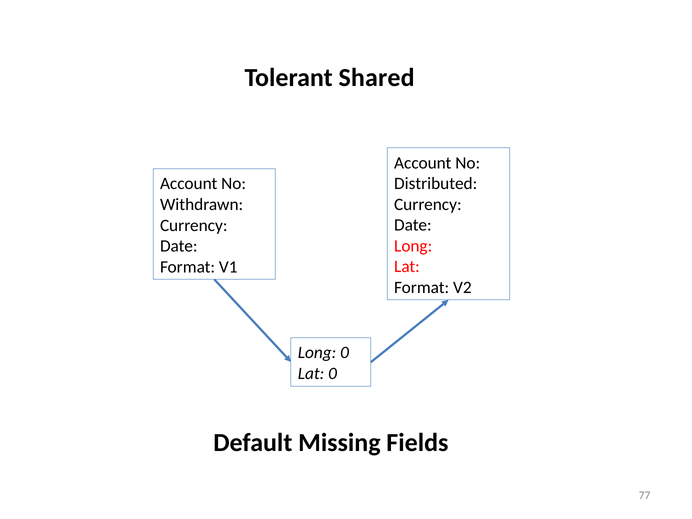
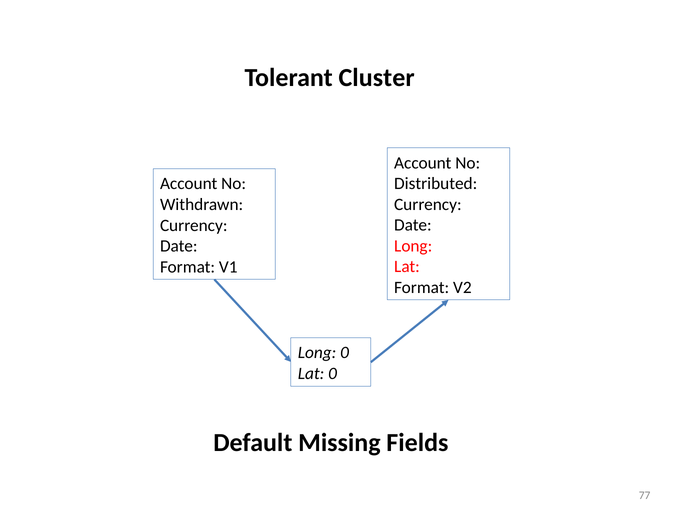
Shared: Shared -> Cluster (377, 78)
